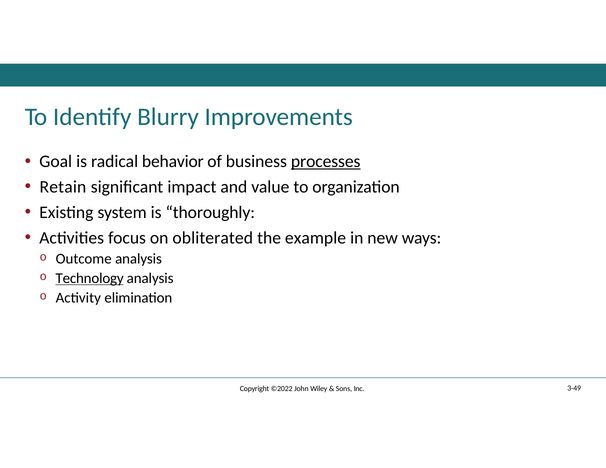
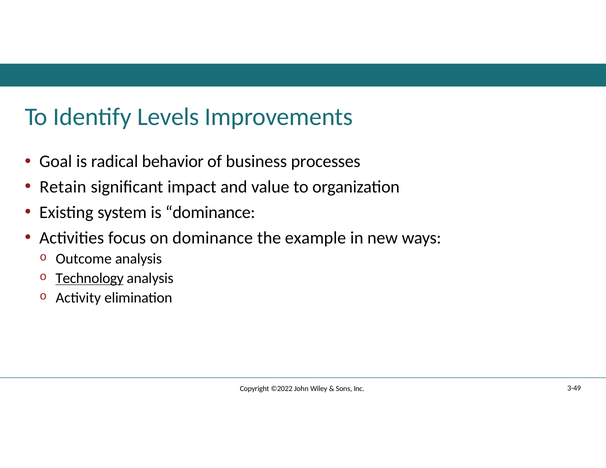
Blurry: Blurry -> Levels (168, 117)
processes underline: present -> none (326, 162)
is thoroughly: thoroughly -> dominance (210, 212)
on obliterated: obliterated -> dominance (213, 238)
